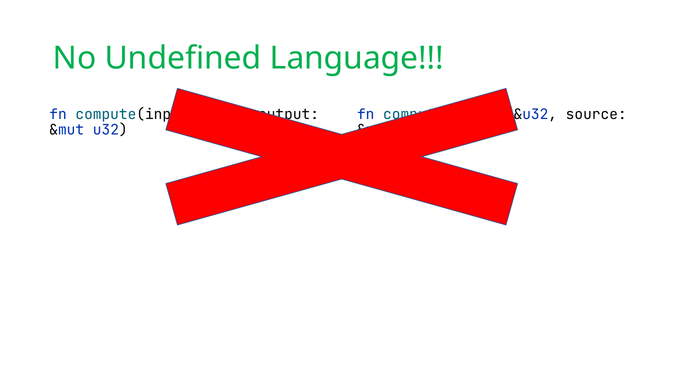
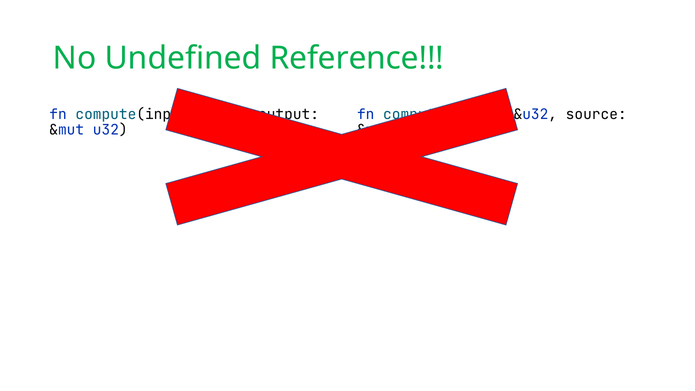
Language: Language -> Reference (357, 58)
